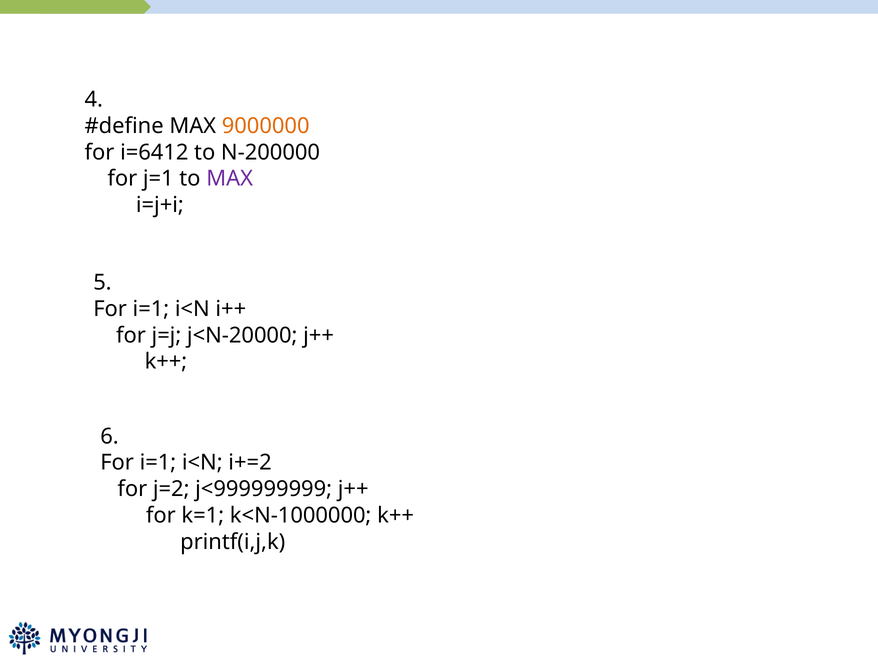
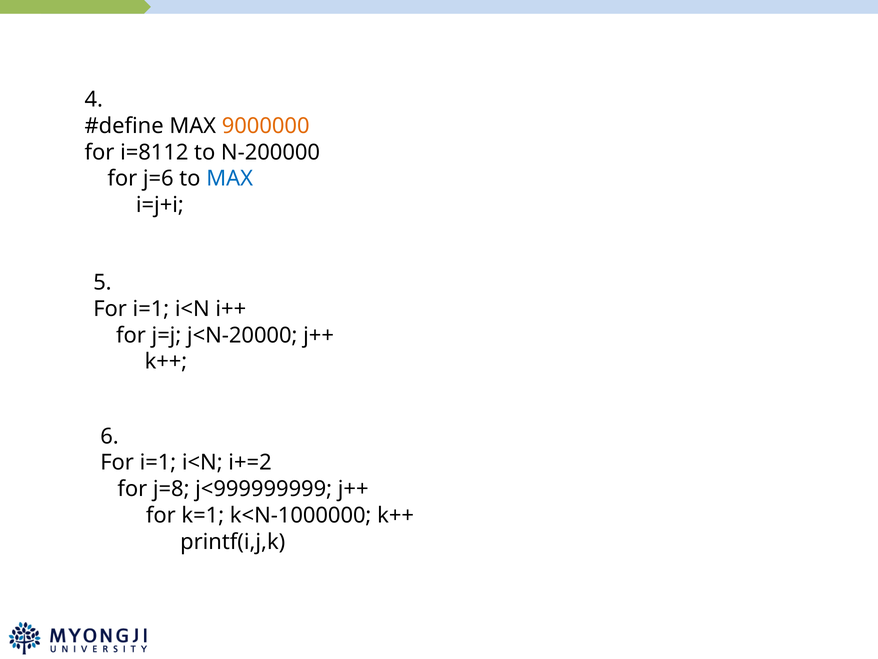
i=6412: i=6412 -> i=8112 (154, 152)
j=1: j=1 -> j=6 (158, 178)
MAX colour: purple -> blue (230, 178)
j=2: j=2 -> j=8 (171, 489)
